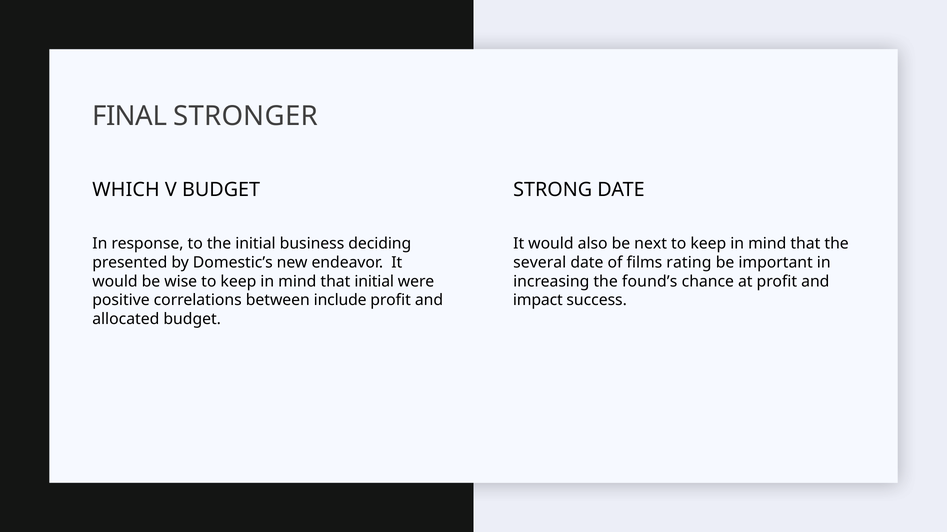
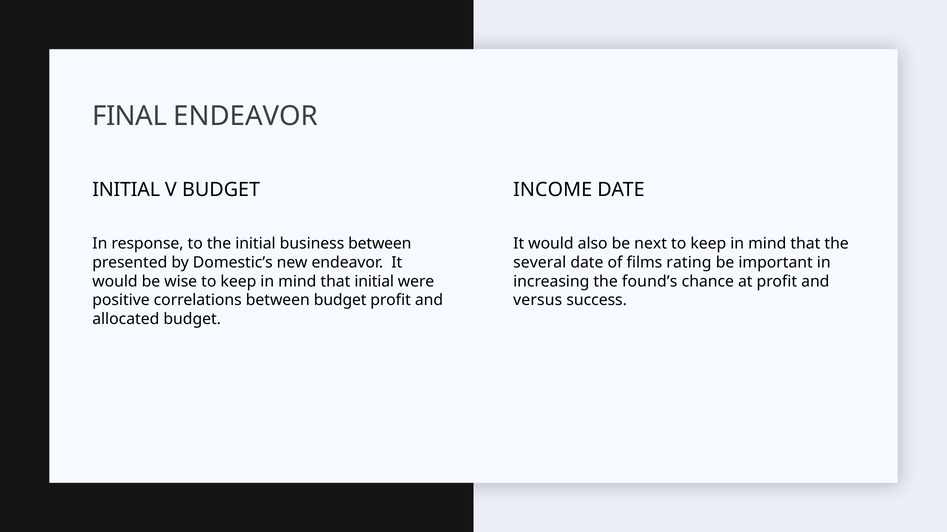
FINAL STRONGER: STRONGER -> ENDEAVOR (246, 116)
WHICH: WHICH -> INITIAL (126, 190)
STRONG: STRONG -> INCOME (553, 190)
business deciding: deciding -> between (380, 244)
between include: include -> budget (340, 301)
impact: impact -> versus (538, 301)
